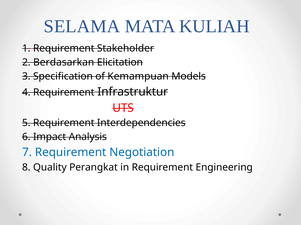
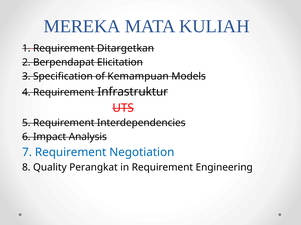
SELAMA: SELAMA -> MEREKA (82, 26)
Stakeholder: Stakeholder -> Ditargetkan (126, 48)
Berdasarkan: Berdasarkan -> Berpendapat (64, 62)
